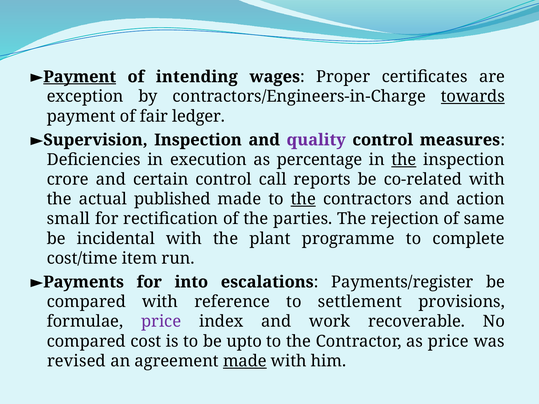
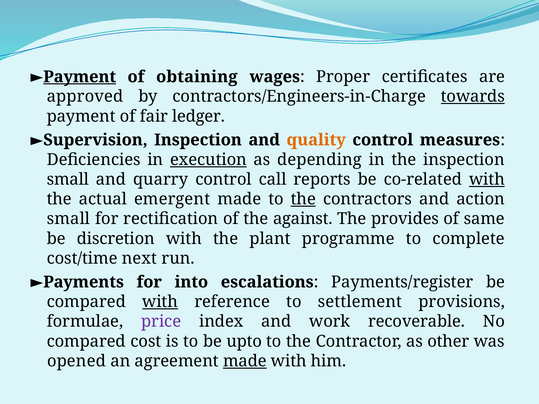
intending: intending -> obtaining (197, 77)
exception: exception -> approved (85, 97)
quality colour: purple -> orange (316, 140)
execution underline: none -> present (208, 160)
percentage: percentage -> depending (319, 160)
the underline: present -> none (404, 160)
crore: crore -> small (68, 180)
certain: certain -> quarry (161, 180)
with underline: none -> present (487, 180)
published: published -> emergent (172, 199)
parties: parties -> against (303, 219)
rejection: rejection -> provides (405, 219)
incidental: incidental -> discretion (116, 239)
item: item -> next (139, 259)
with underline: none -> present (160, 302)
as price: price -> other (448, 341)
revised: revised -> opened (76, 361)
